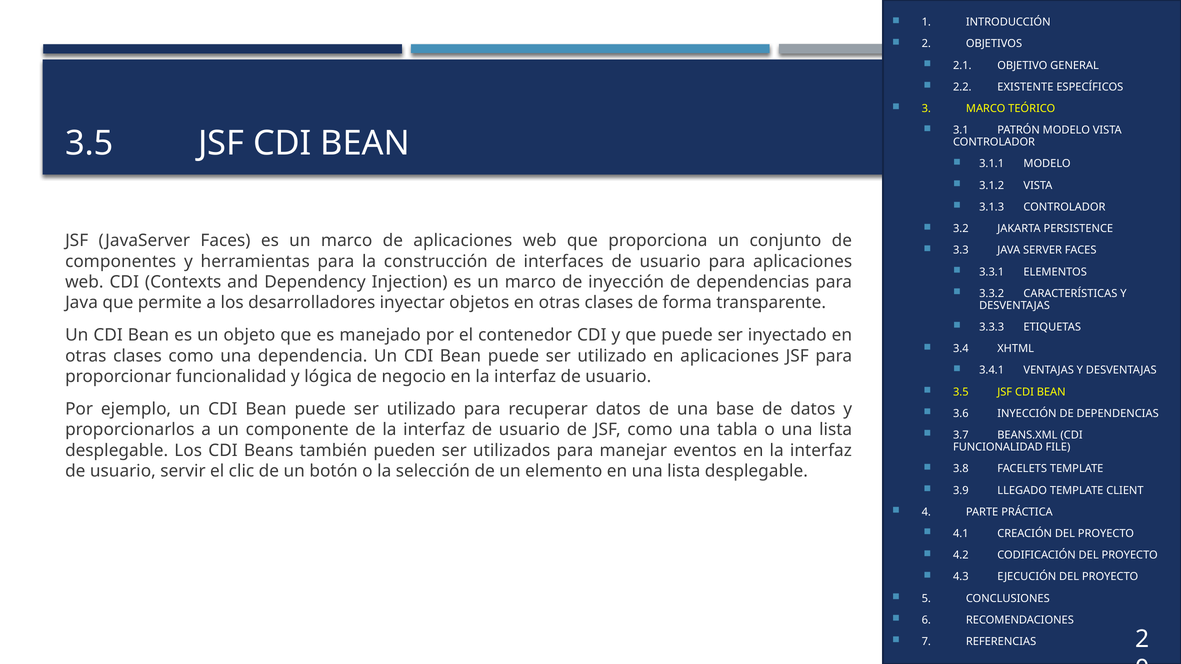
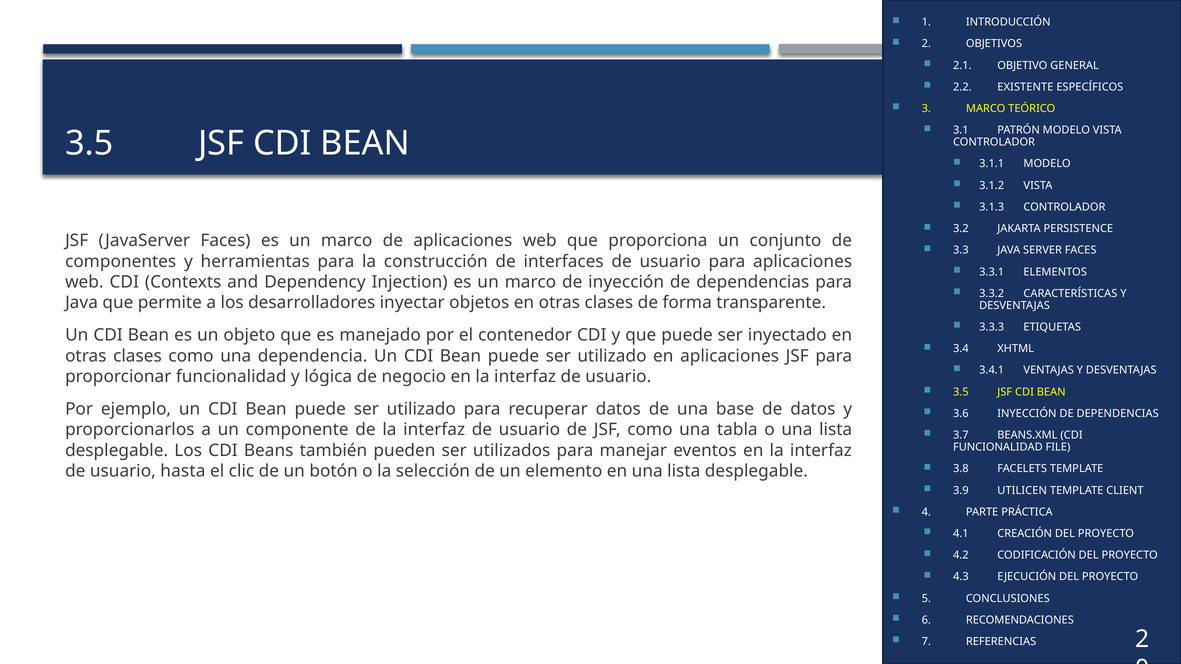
servir: servir -> hasta (183, 471)
LLEGADO: LLEGADO -> UTILICEN (1022, 491)
